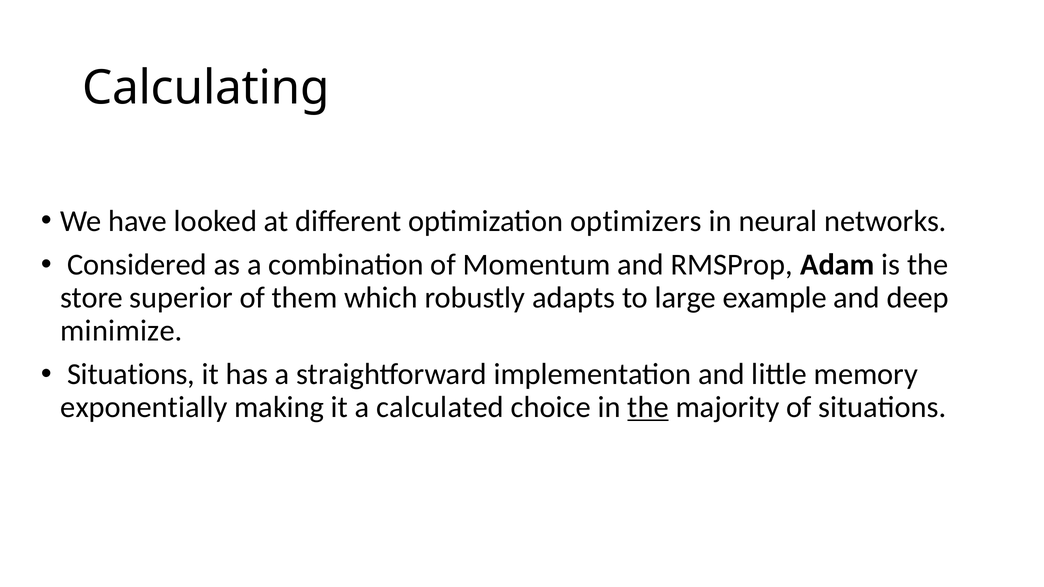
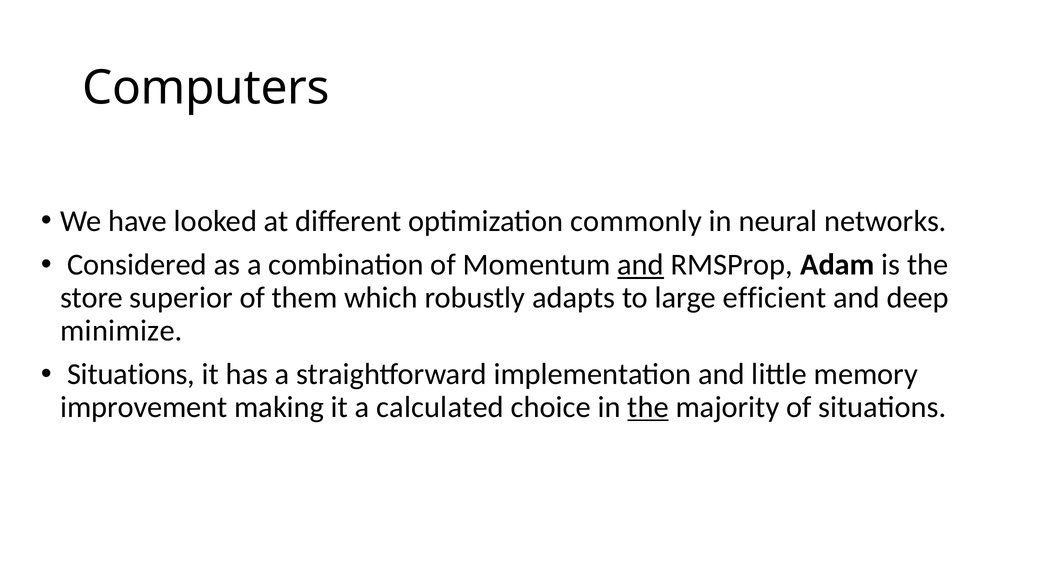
Calculating: Calculating -> Computers (206, 88)
optimizers: optimizers -> commonly (636, 221)
and underline: none -> present (641, 265)
example: example -> efficient (774, 298)
exponentially: exponentially -> improvement (144, 407)
